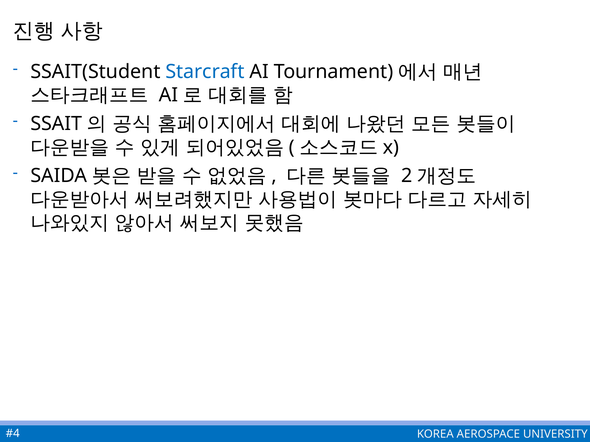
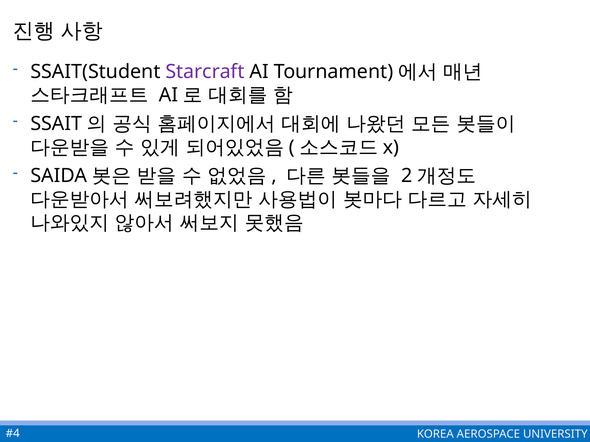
Starcraft colour: blue -> purple (205, 72)
